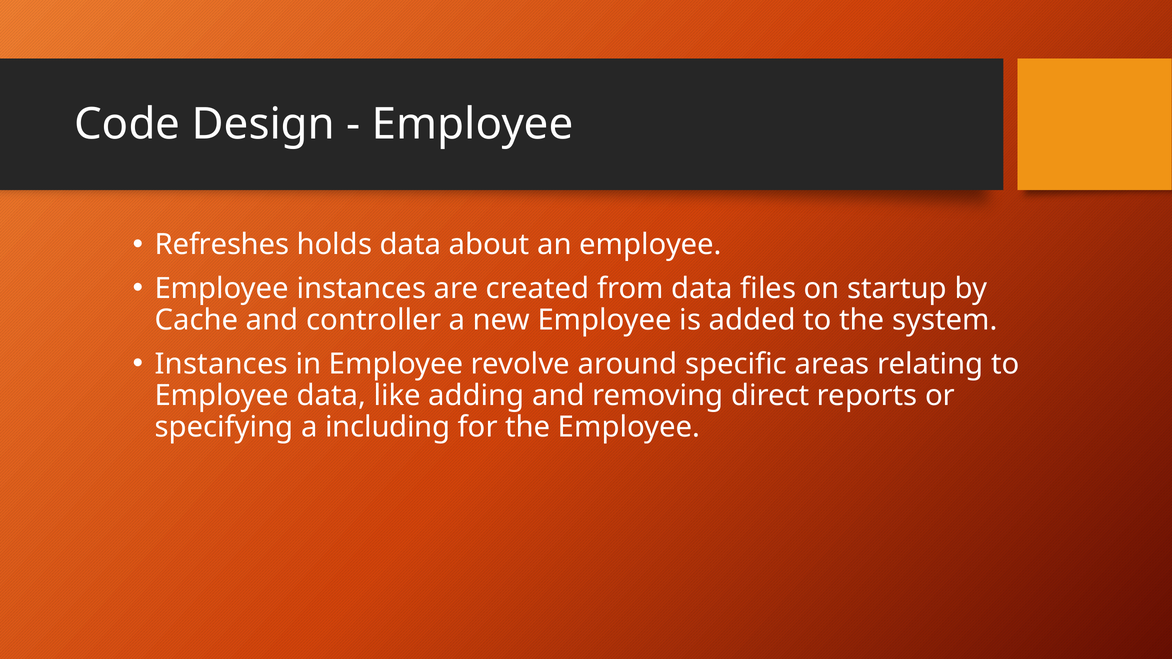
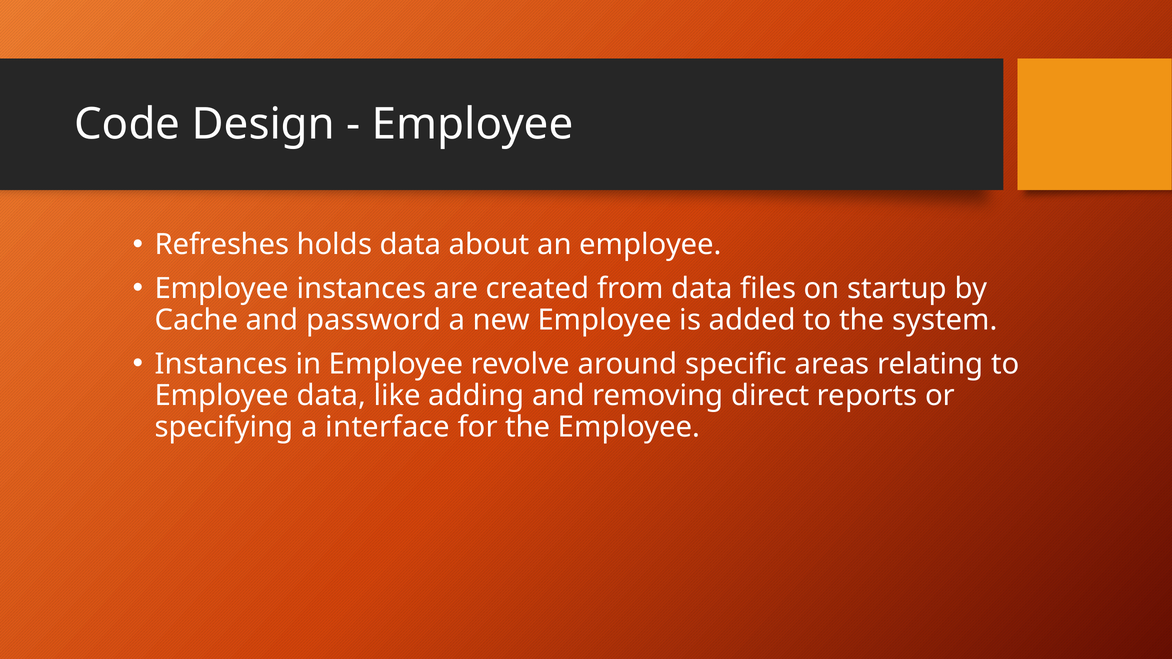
controller: controller -> password (374, 320)
including: including -> interface (388, 427)
